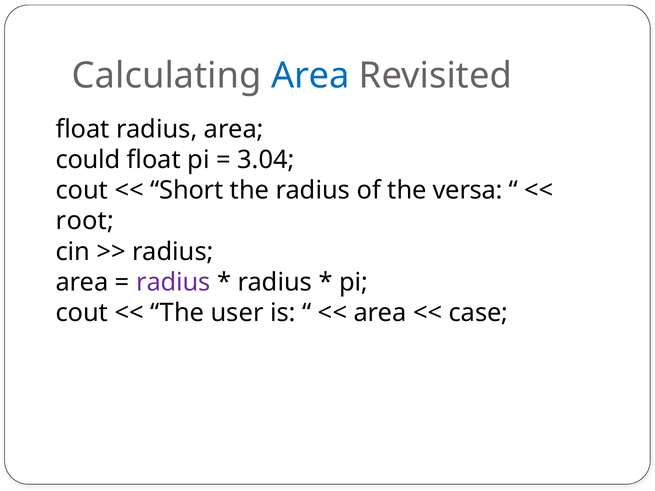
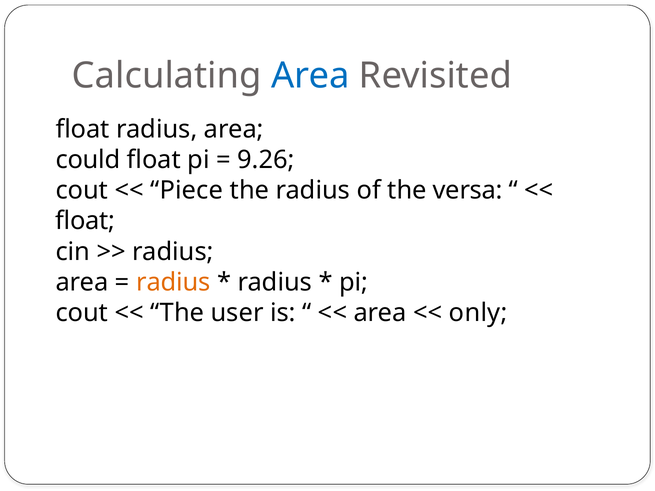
3.04: 3.04 -> 9.26 (266, 160)
Short: Short -> Piece (187, 191)
root: root -> float (85, 221)
radius colour: purple -> orange (173, 282)
case: case -> only (478, 313)
